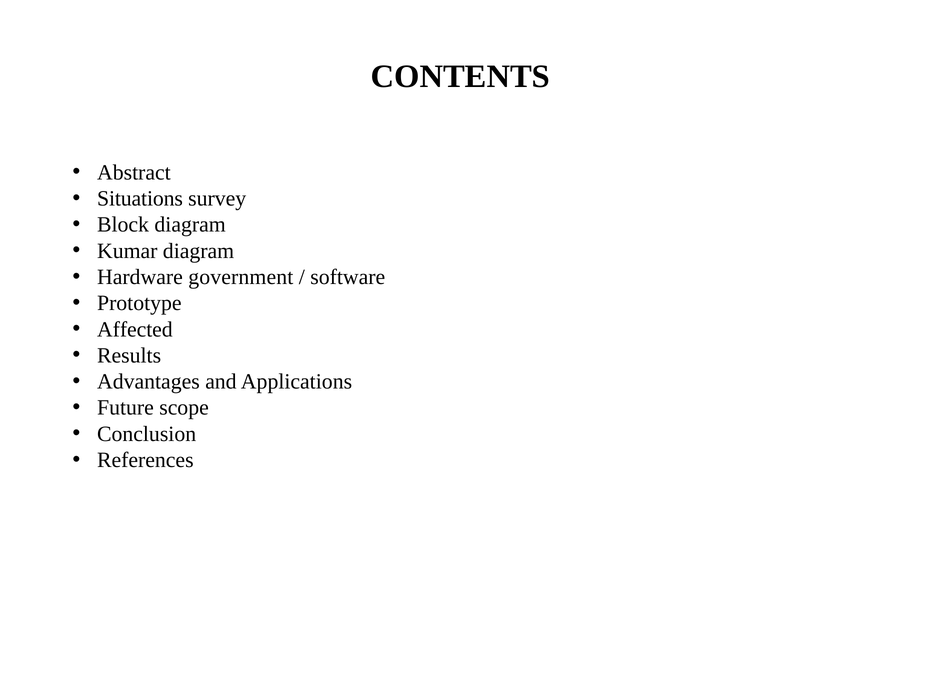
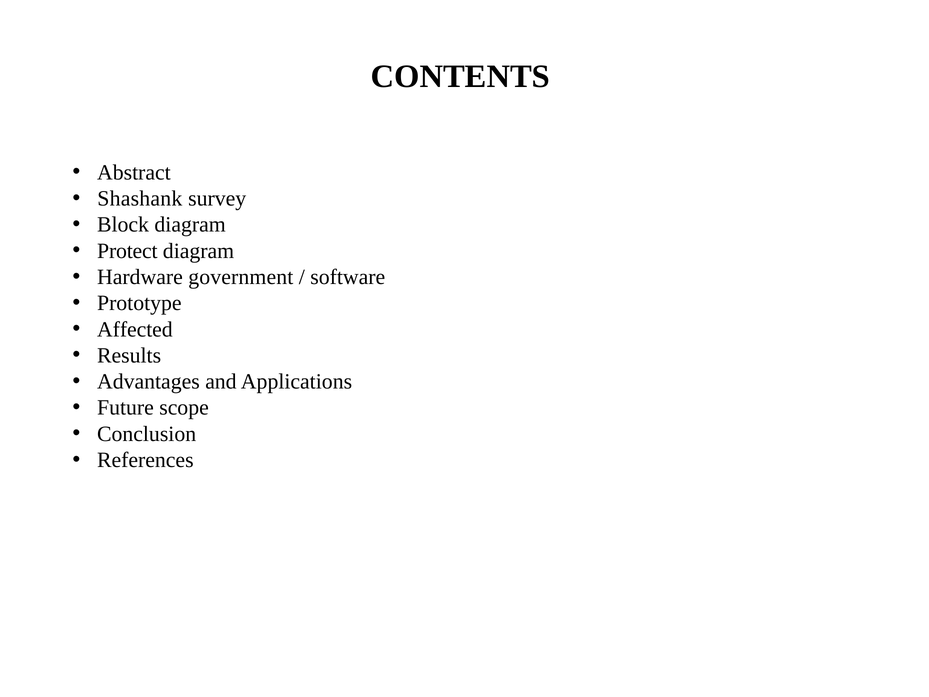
Situations: Situations -> Shashank (140, 199)
Kumar: Kumar -> Protect (127, 251)
